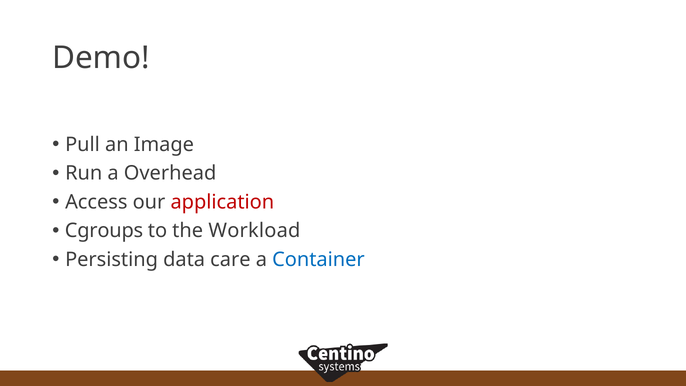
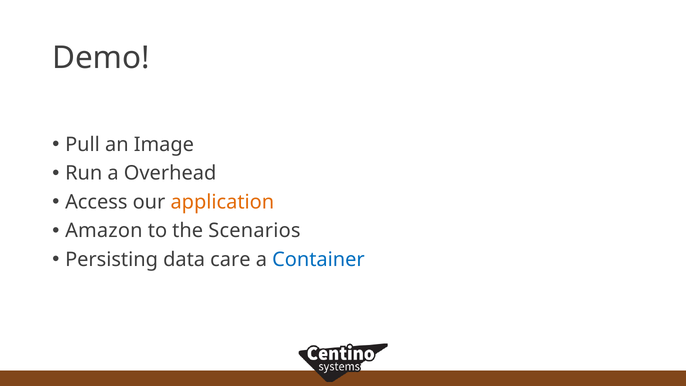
application colour: red -> orange (222, 202)
Cgroups: Cgroups -> Amazon (104, 231)
Workload: Workload -> Scenarios (254, 231)
